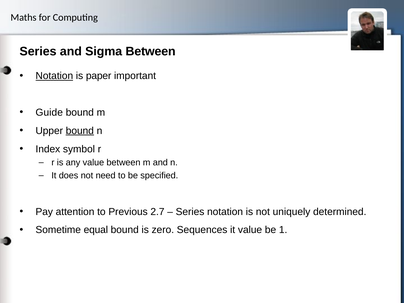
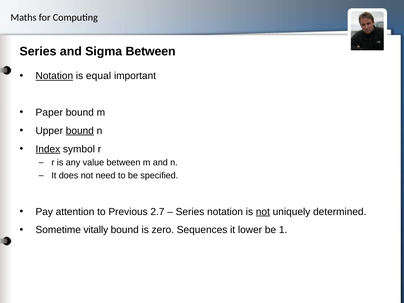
paper: paper -> equal (99, 76)
Guide: Guide -> Paper (49, 112)
Index underline: none -> present (48, 149)
not underline: none -> present (263, 212)
equal: equal -> vitally (96, 230)
it value: value -> lower (250, 230)
